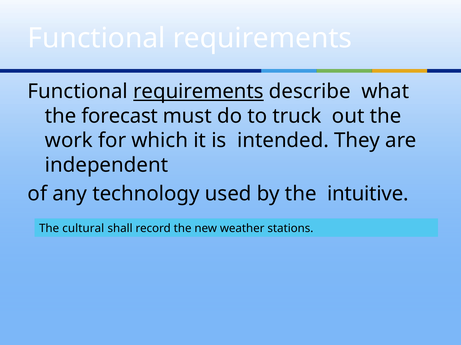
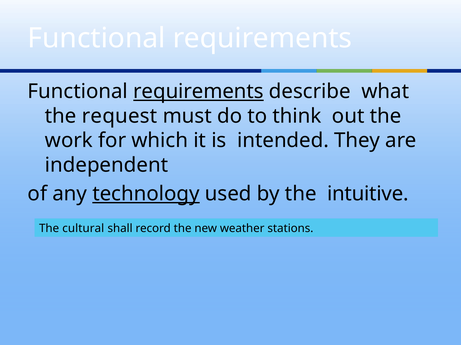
forecast: forecast -> request (120, 116)
truck: truck -> think (297, 116)
technology underline: none -> present (146, 194)
